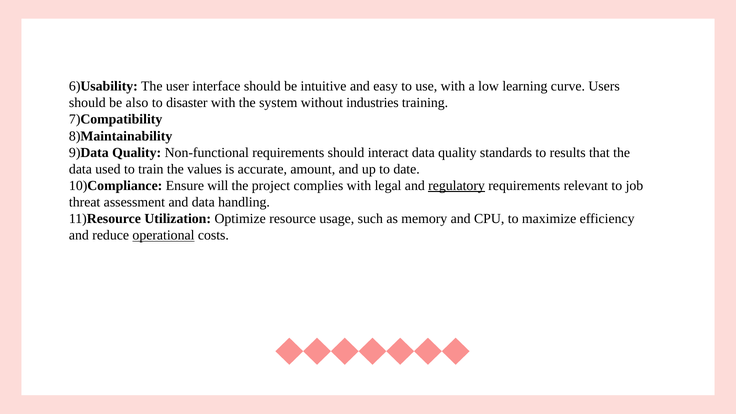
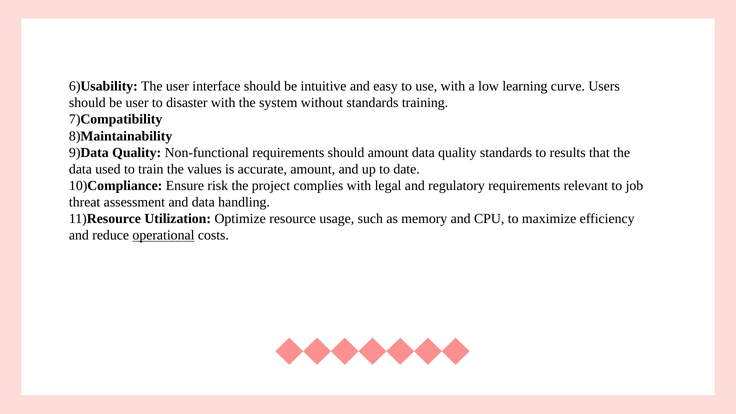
be also: also -> user (137, 103)
without industries: industries -> standards (372, 103)
should interact: interact -> amount (388, 153)
will: will -> risk (218, 186)
regulatory underline: present -> none (457, 186)
